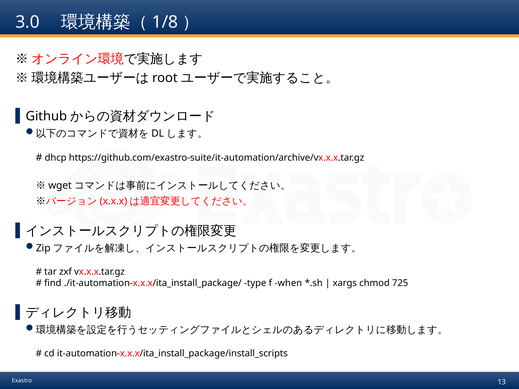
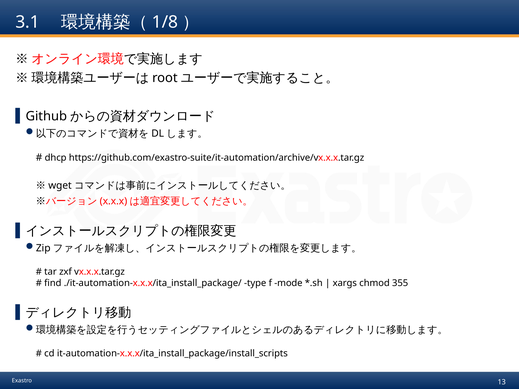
3.0: 3.0 -> 3.1 (28, 22)
when: when -> mode (288, 283)
725: 725 -> 355 (400, 283)
